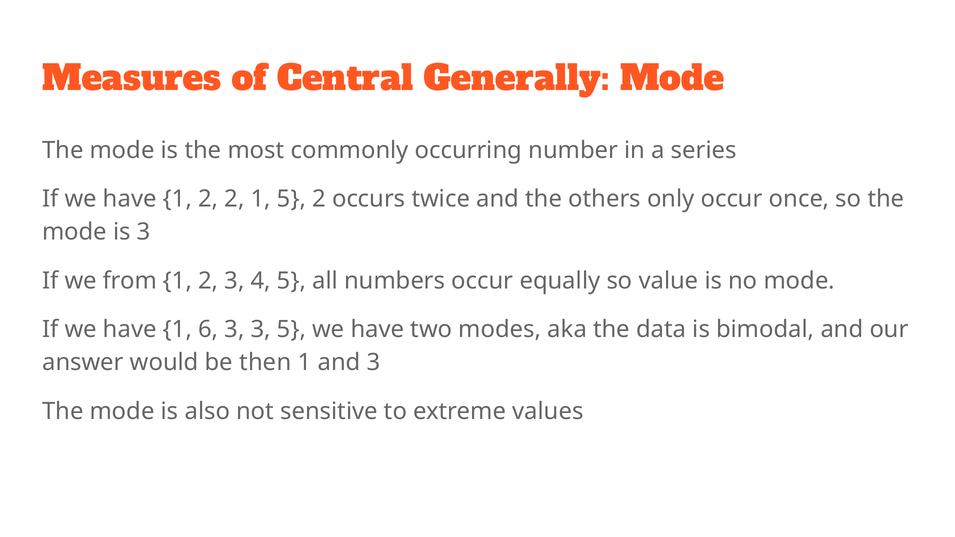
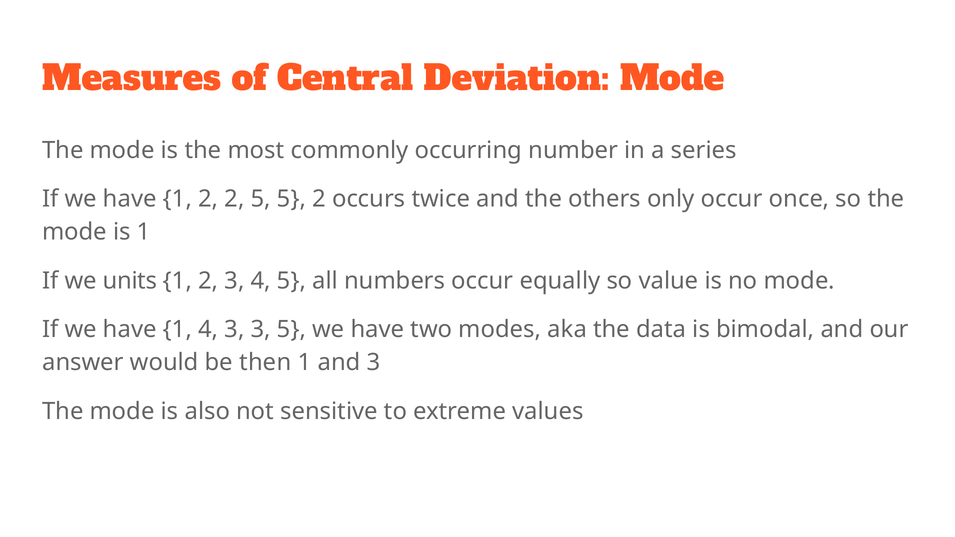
Generally: Generally -> Deviation (517, 79)
2 1: 1 -> 5 (261, 199)
is 3: 3 -> 1 (144, 232)
from: from -> units (130, 281)
1 6: 6 -> 4 (208, 330)
